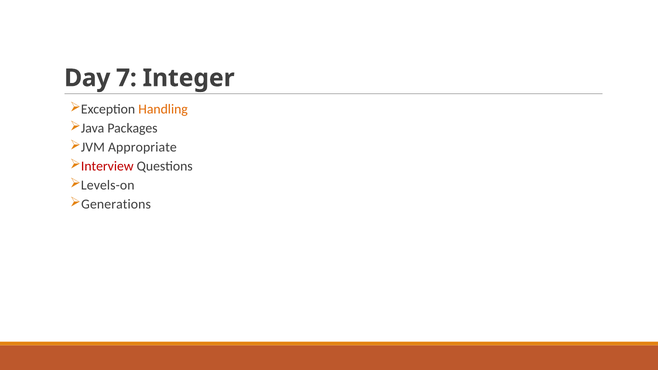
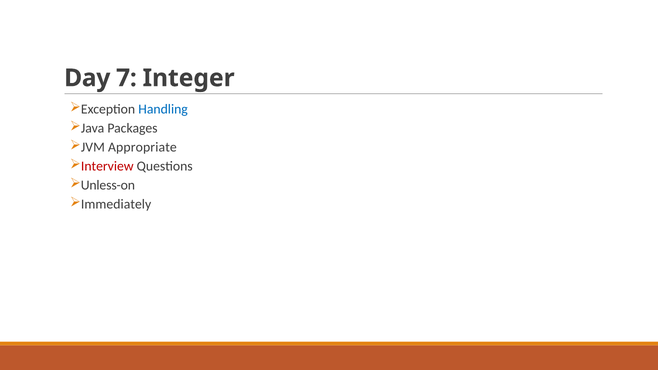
Handling colour: orange -> blue (163, 109)
Levels-on: Levels-on -> Unless-on (108, 185)
Generations: Generations -> Immediately (116, 204)
